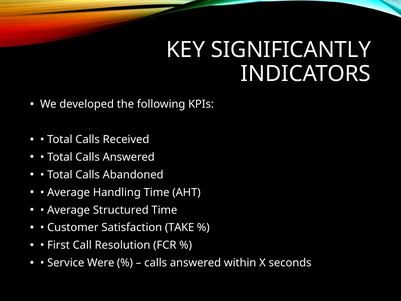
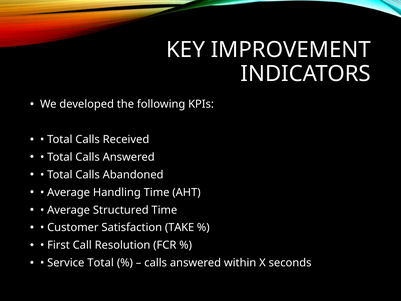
SIGNIFICANTLY: SIGNIFICANTLY -> IMPROVEMENT (291, 50)
Service Were: Were -> Total (101, 263)
